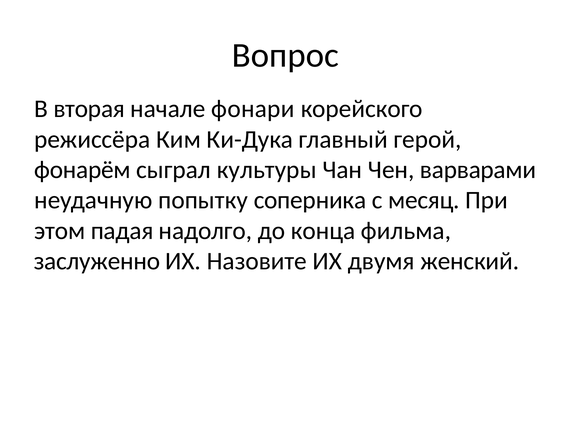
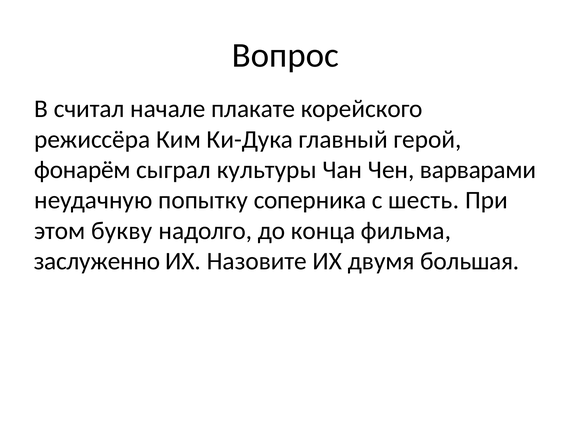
вторая: вторая -> считал (89, 109)
фонари: фонари -> плакате (253, 109)
месяц: месяц -> шесть (424, 200)
падая: падая -> букву (122, 231)
женский: женский -> большая (470, 261)
